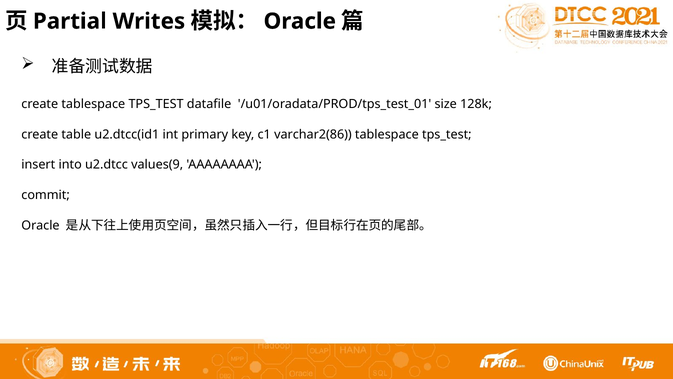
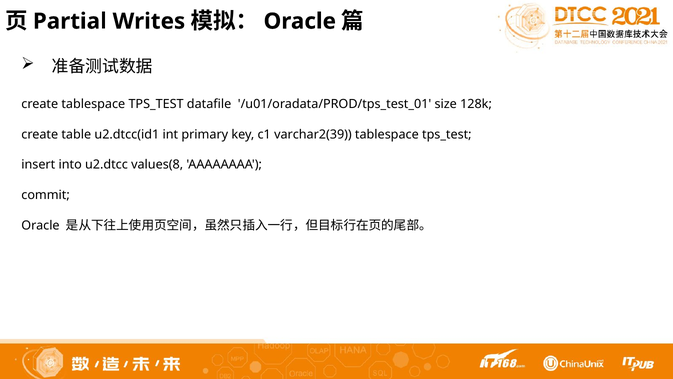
varchar2(86: varchar2(86 -> varchar2(39 (313, 134)
values(9: values(9 -> values(8 (157, 165)
